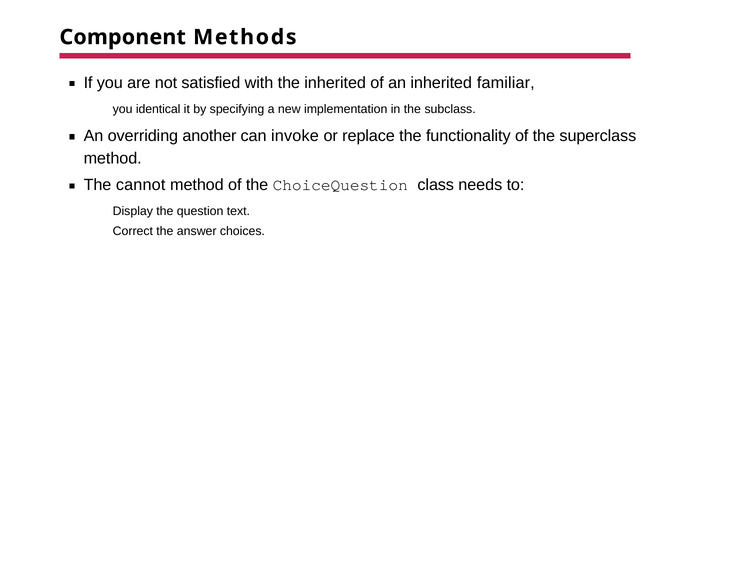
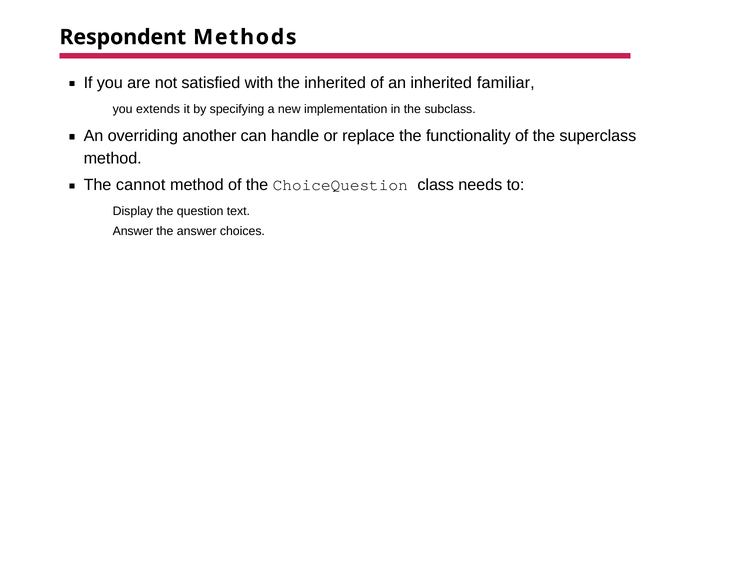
Component: Component -> Respondent (123, 37)
identical: identical -> extends (158, 109)
invoke: invoke -> handle (295, 136)
Correct: Correct -> Answer (133, 231)
